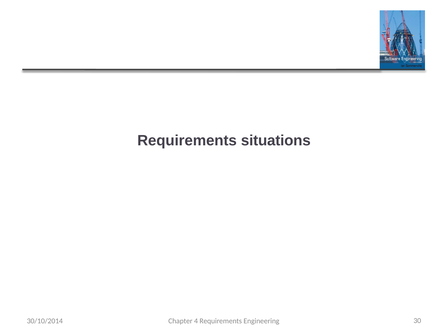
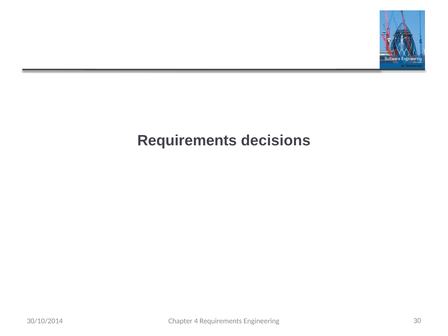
situations: situations -> decisions (276, 141)
